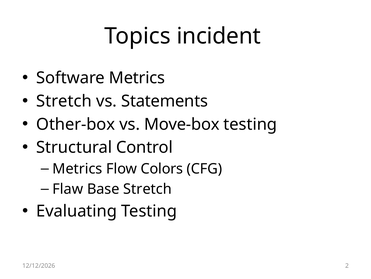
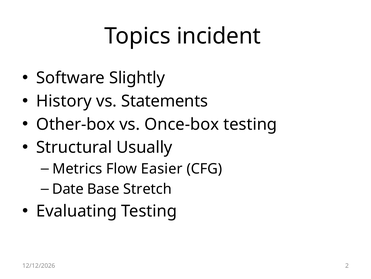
Software Metrics: Metrics -> Slightly (137, 78)
Stretch: Stretch -> History (64, 101)
Move-box: Move-box -> Once-box (182, 124)
Control: Control -> Usually (144, 147)
Colors: Colors -> Easier (162, 168)
Flaw: Flaw -> Date (68, 189)
